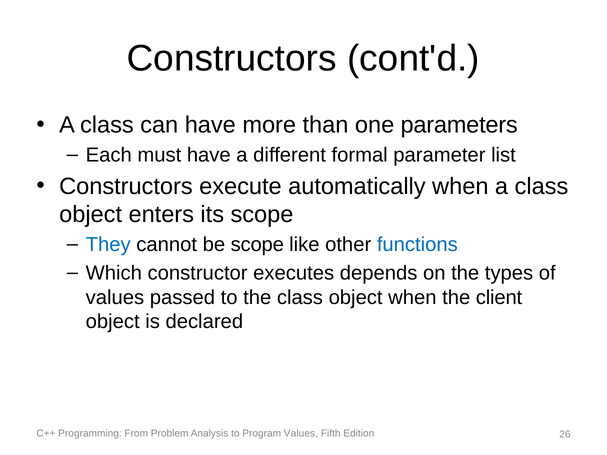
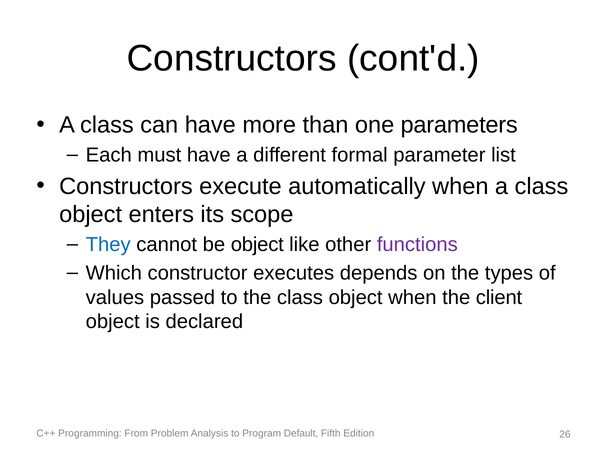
be scope: scope -> object (257, 245)
functions colour: blue -> purple (417, 245)
Program Values: Values -> Default (301, 434)
